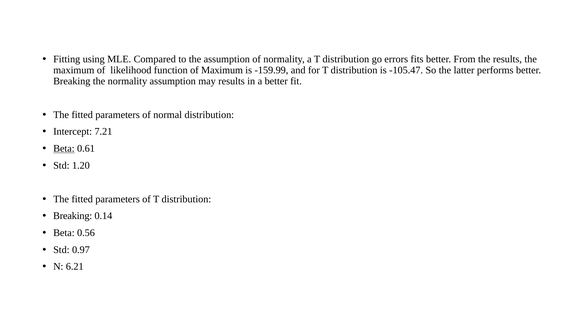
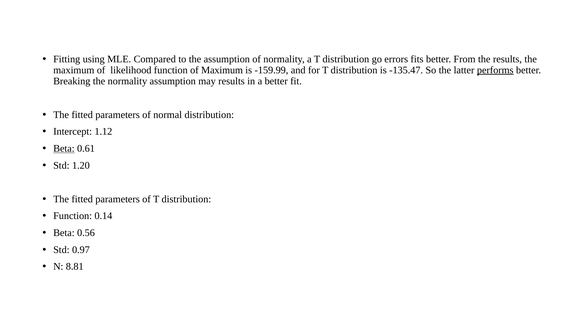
-105.47: -105.47 -> -135.47 (406, 70)
performs underline: none -> present (495, 70)
7.21: 7.21 -> 1.12 (103, 132)
Breaking: Breaking -> Function (73, 216)
6.21: 6.21 -> 8.81 (75, 267)
